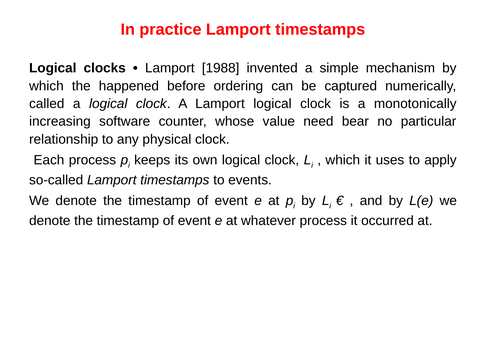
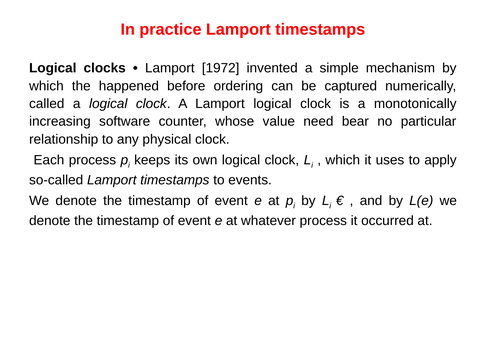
1988: 1988 -> 1972 (221, 68)
